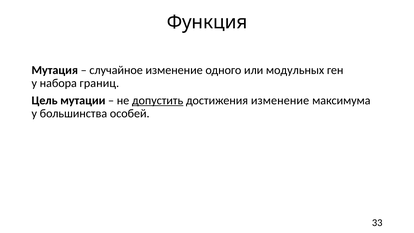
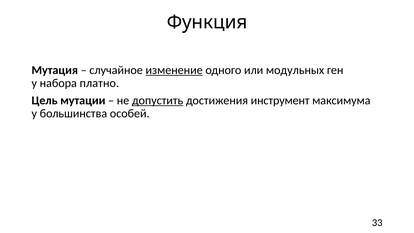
изменение underline: none -> present (174, 70)
границ: границ -> платно (99, 83)
достижения изменение: изменение -> инструмент (280, 100)
